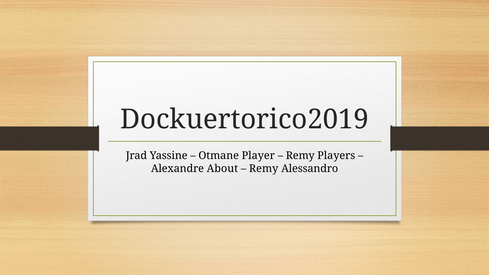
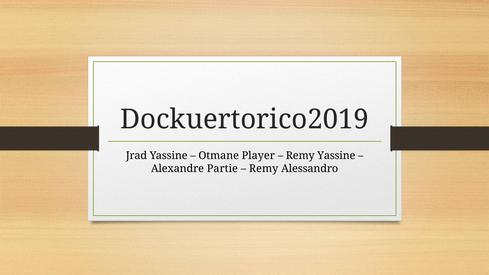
Remy Players: Players -> Yassine (336, 156)
About: About -> Partie (222, 169)
